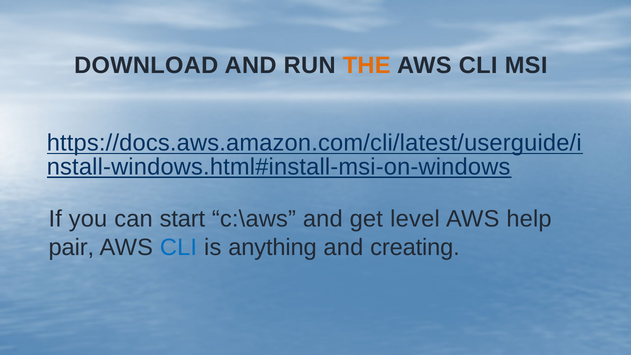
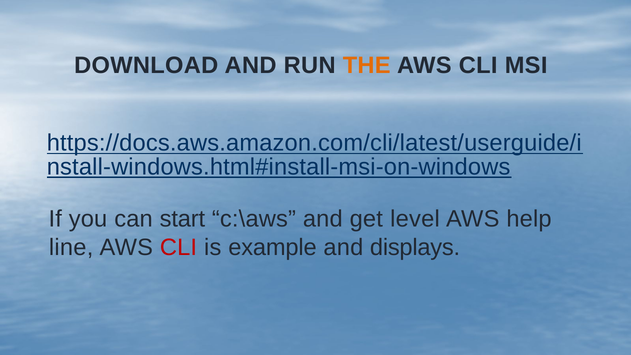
pair: pair -> line (71, 247)
CLI colour: blue -> red (179, 247)
anything: anything -> example (273, 247)
creating: creating -> displays (415, 247)
